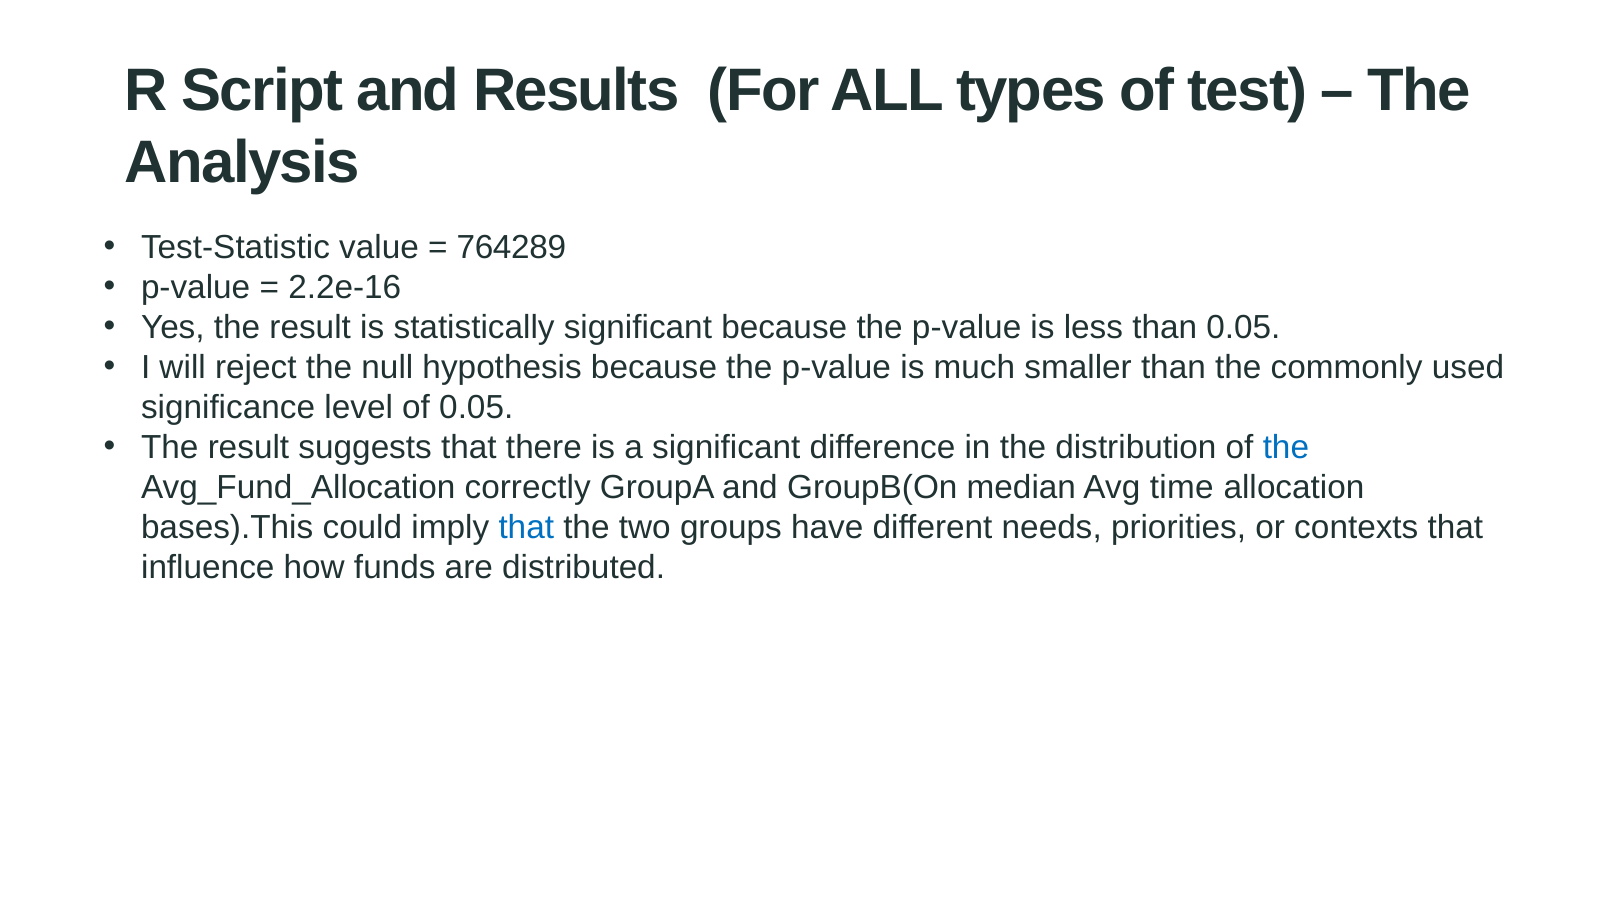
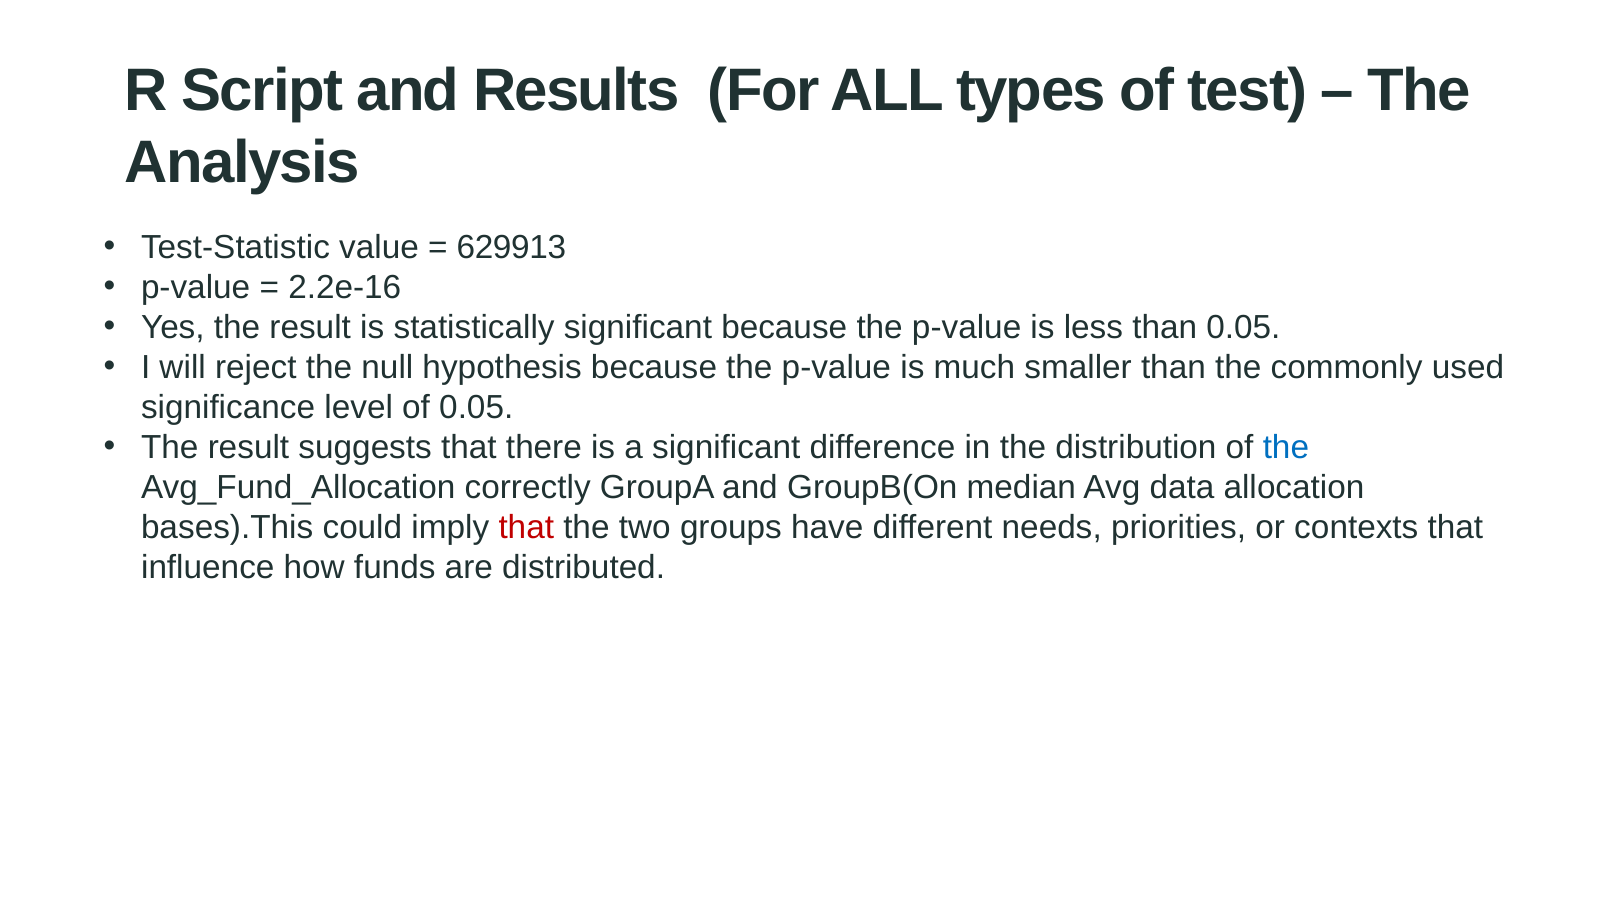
764289: 764289 -> 629913 (511, 247)
time: time -> data (1182, 487)
that colour: blue -> red (526, 527)
